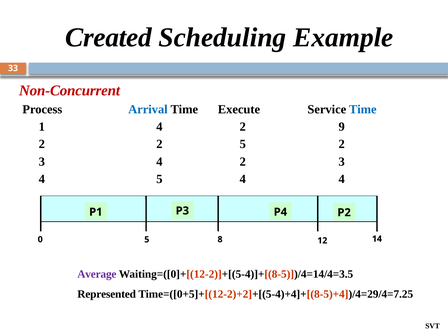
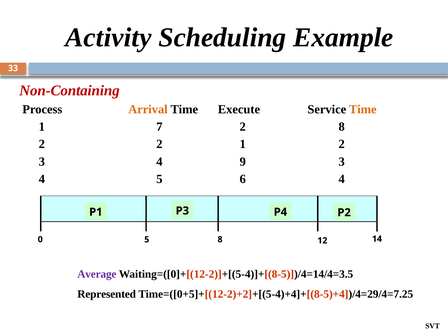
Created: Created -> Activity (108, 37)
Non-Concurrent: Non-Concurrent -> Non-Containing (69, 91)
Arrival colour: blue -> orange (148, 109)
Time colour: blue -> orange (363, 109)
1 4: 4 -> 7 (159, 127)
2 9: 9 -> 8 (342, 127)
2 5: 5 -> 1 (243, 144)
3 4 2: 2 -> 9 (243, 162)
5 4: 4 -> 6 (243, 179)
